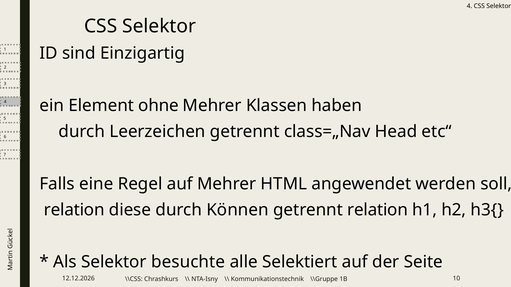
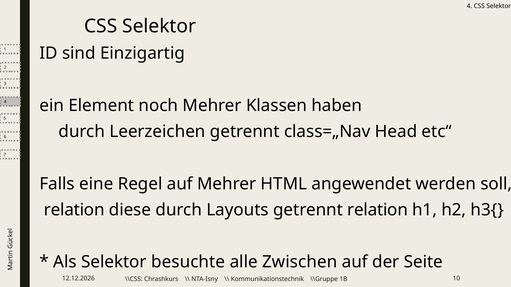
ohne: ohne -> noch (158, 106)
Können: Können -> Layouts (238, 210)
Selektiert: Selektiert -> Zwischen (300, 262)
